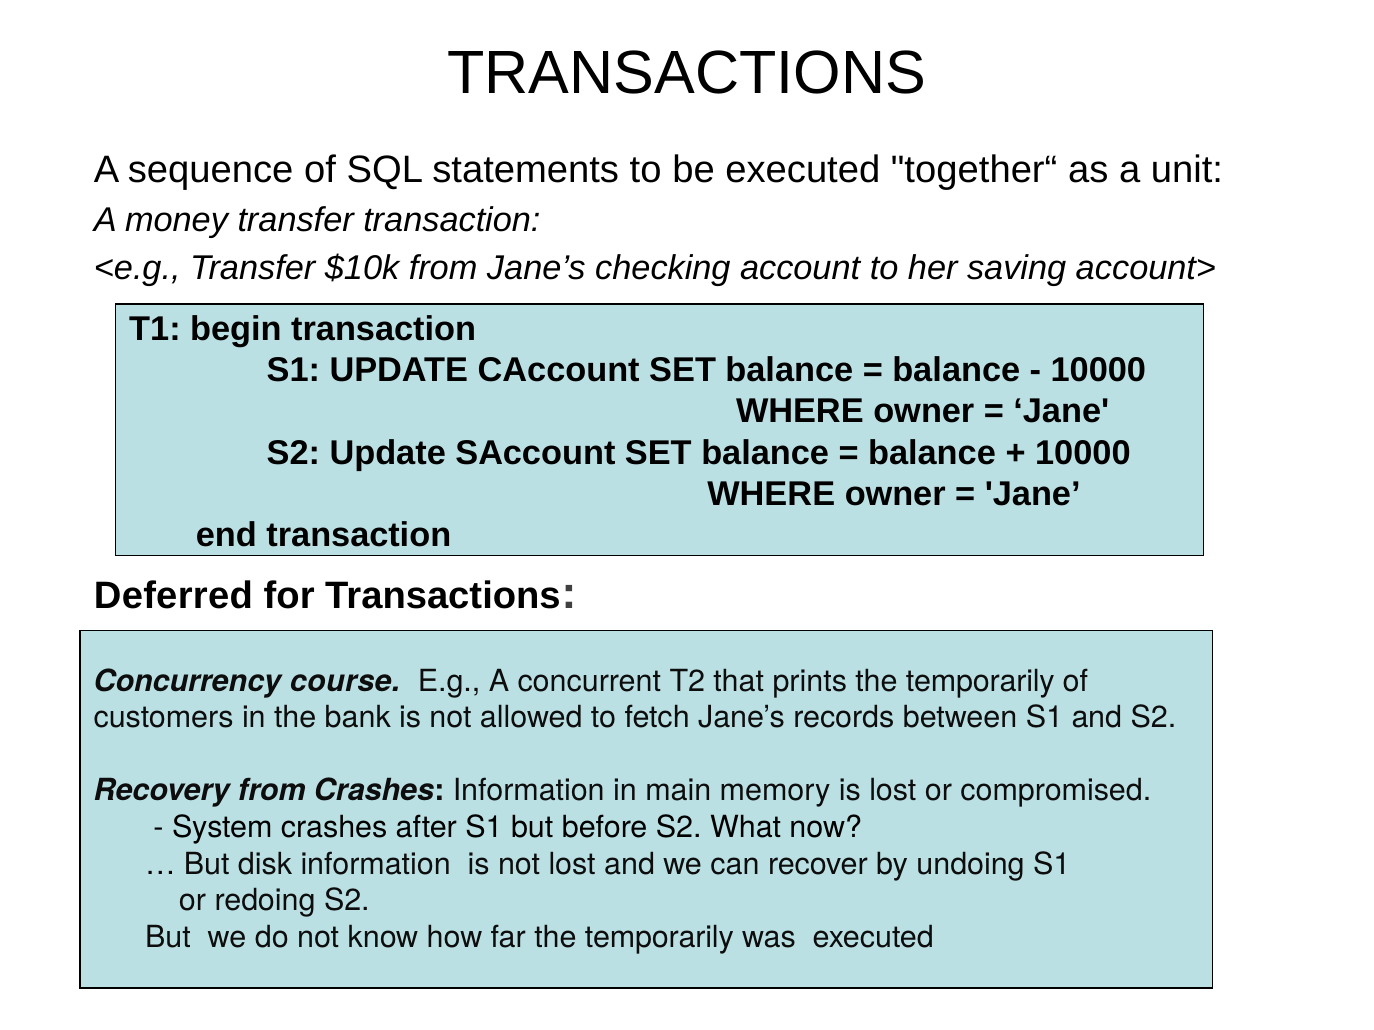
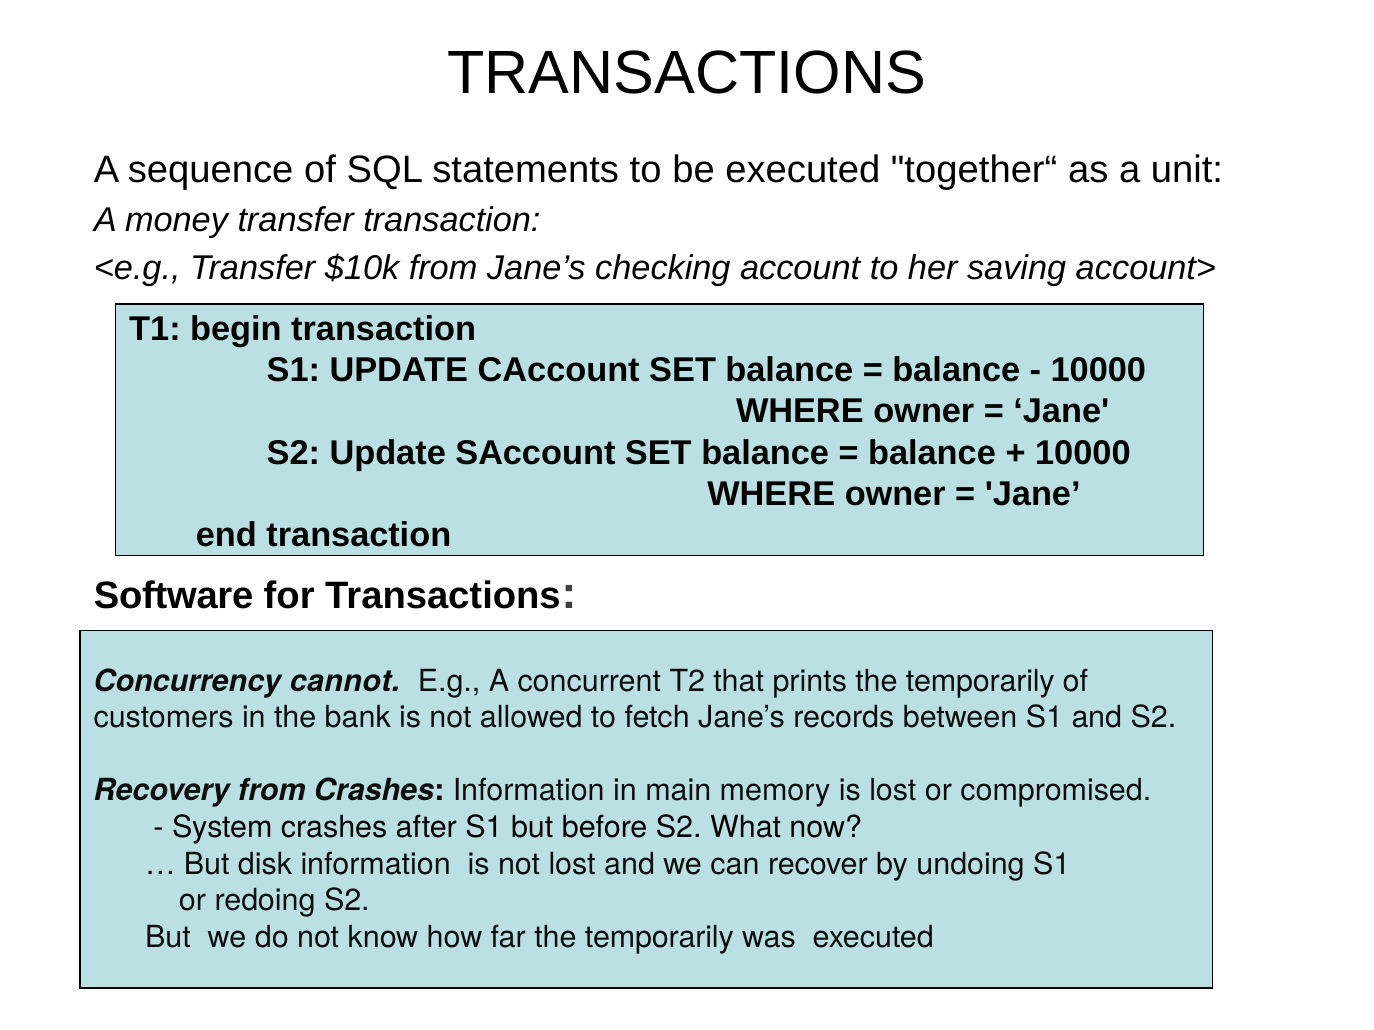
Deferred: Deferred -> Software (174, 596)
course: course -> cannot (345, 681)
